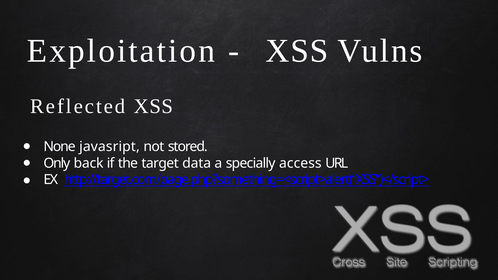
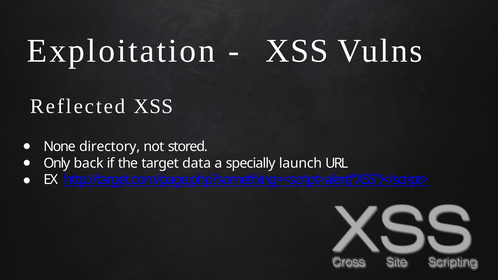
javasript: javasript -> directory (110, 147)
access: access -> launch (300, 163)
